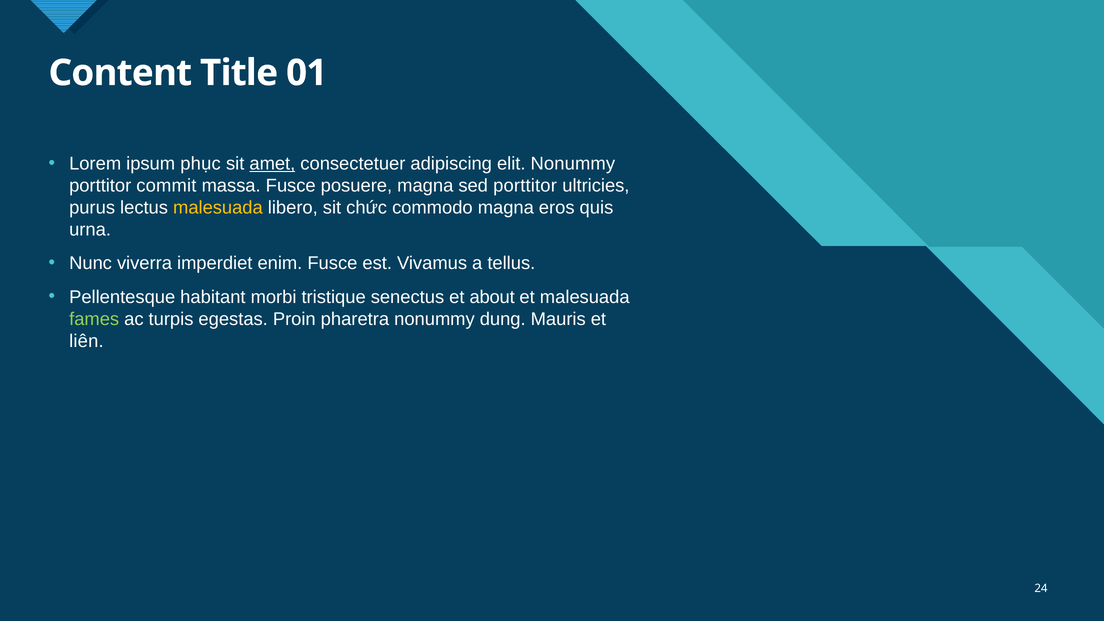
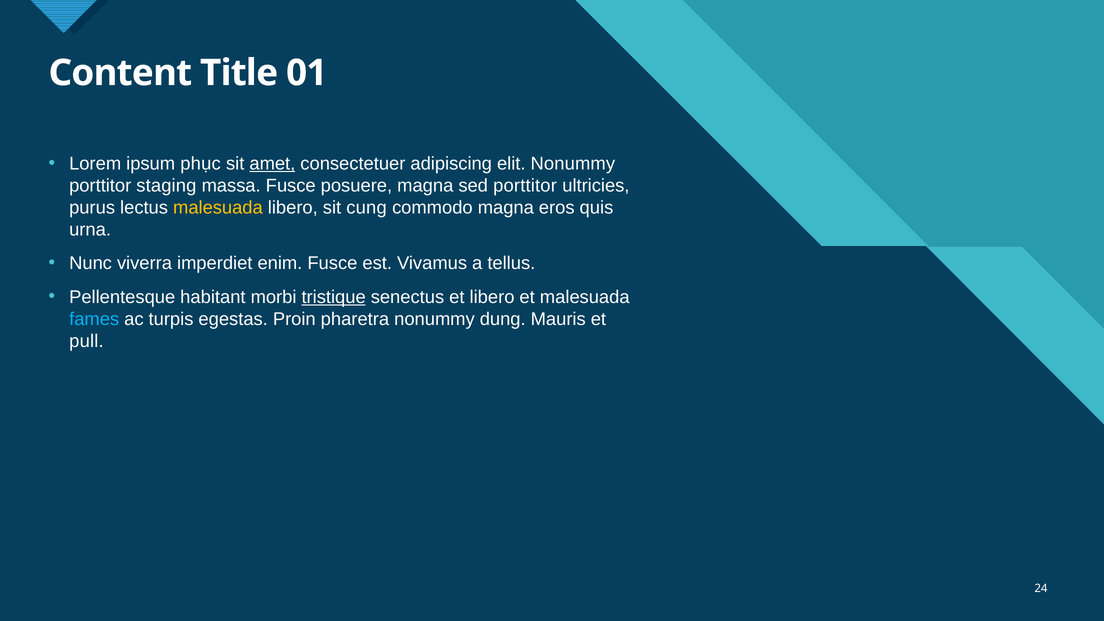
commit: commit -> staging (166, 186)
chức: chức -> cung (367, 208)
tristique underline: none -> present (334, 297)
et about: about -> libero (492, 297)
fames colour: light green -> light blue (94, 319)
liên: liên -> pull (86, 341)
